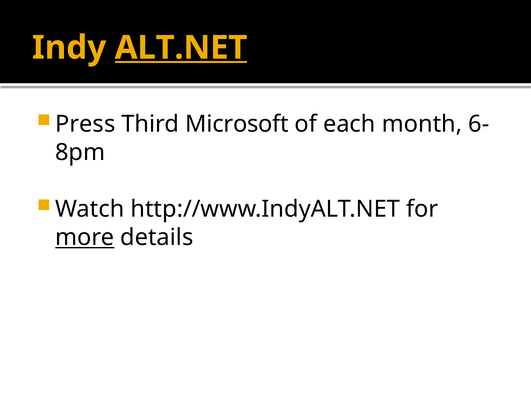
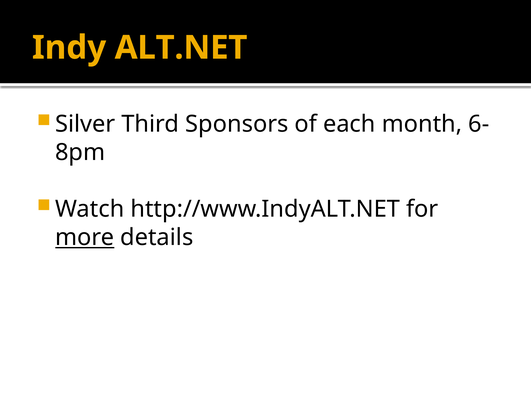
ALT.NET underline: present -> none (181, 48)
Press: Press -> Silver (85, 124)
Microsoft: Microsoft -> Sponsors (237, 124)
